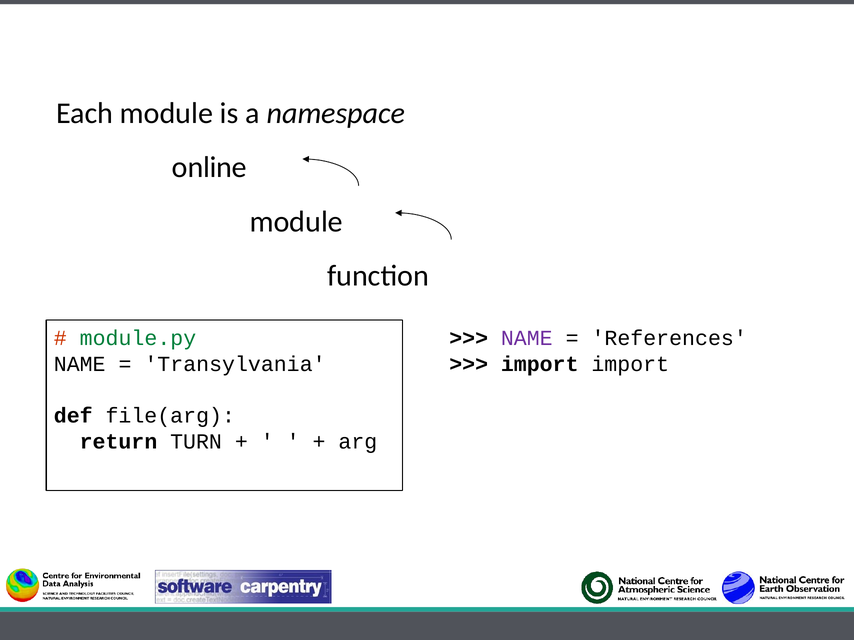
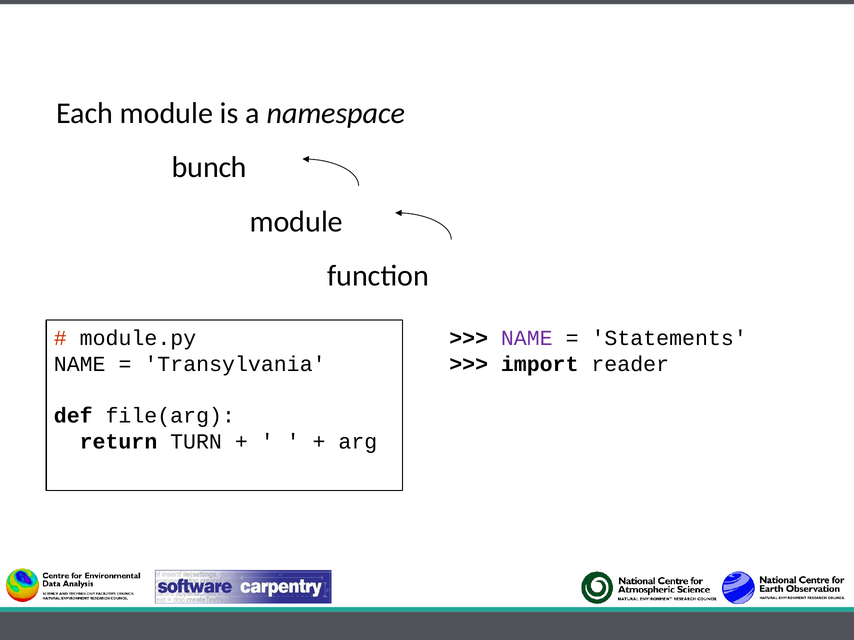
online: online -> bunch (209, 168)
References: References -> Statements (669, 338)
module.py colour: green -> black (138, 339)
import import: import -> reader (630, 364)
